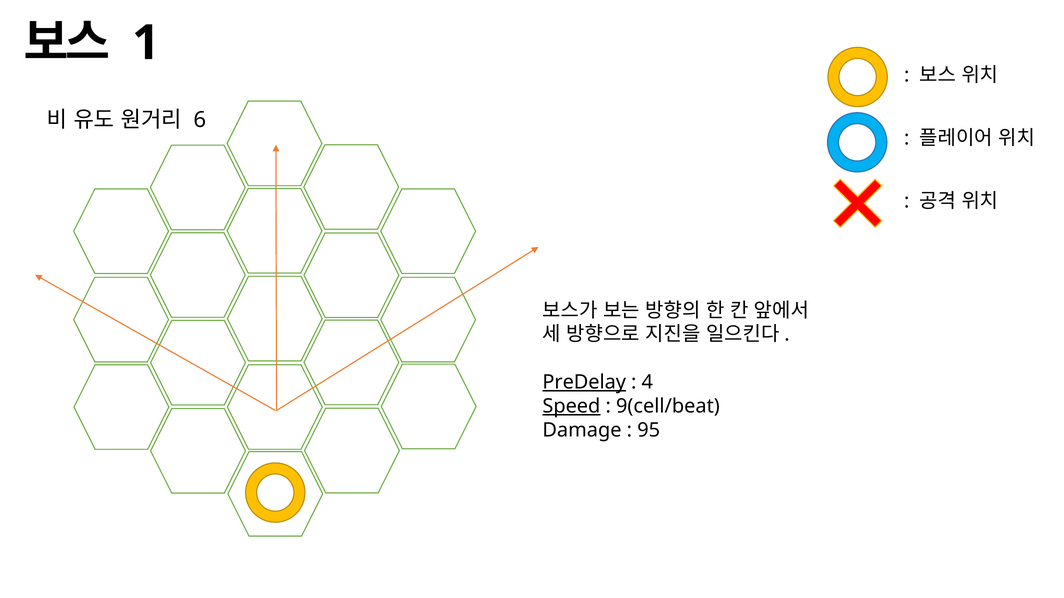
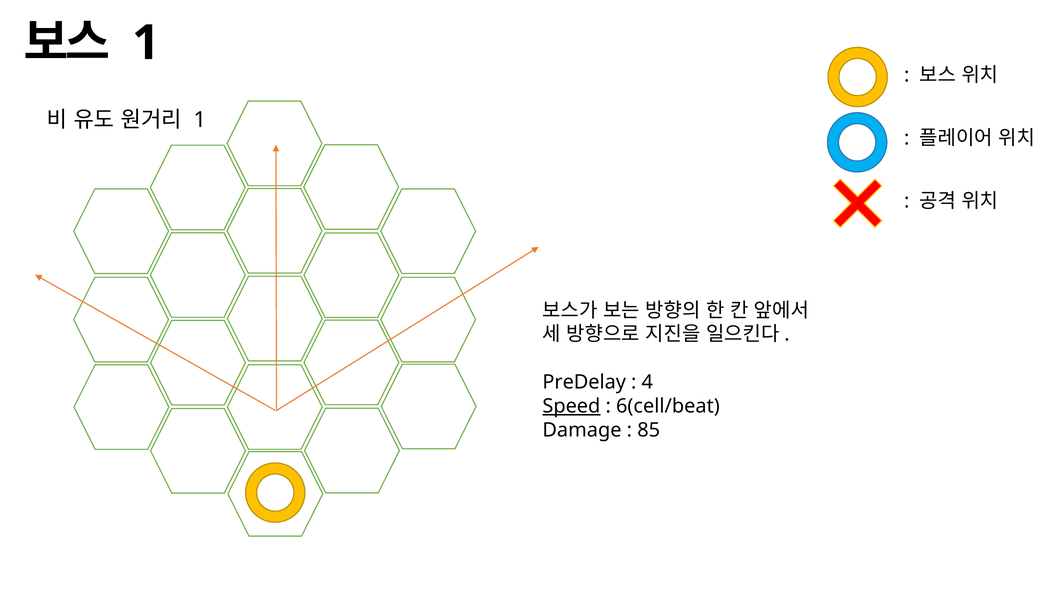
6: 6 -> 1 (200, 120)
PreDelay underline: present -> none (584, 383)
9(cell/beat: 9(cell/beat -> 6(cell/beat (668, 406)
95: 95 -> 85 (649, 430)
